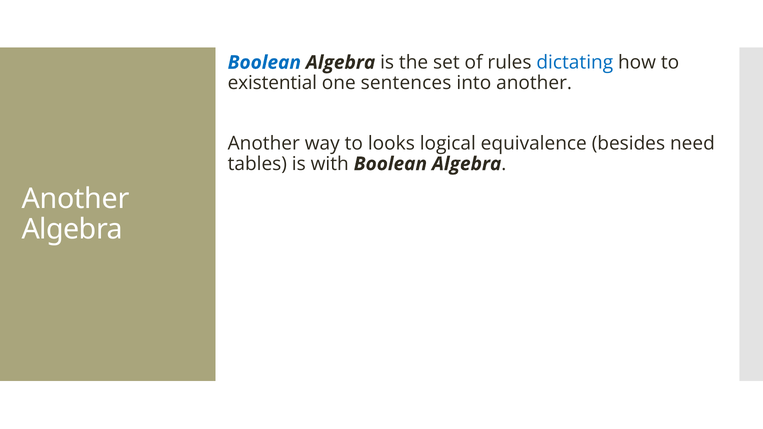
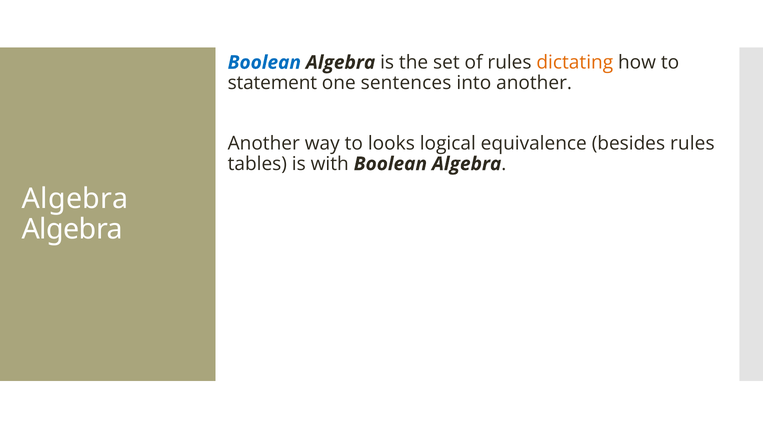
dictating colour: blue -> orange (575, 63)
existential: existential -> statement (272, 83)
besides need: need -> rules (692, 143)
Another: Another -> Algebra (75, 199)
